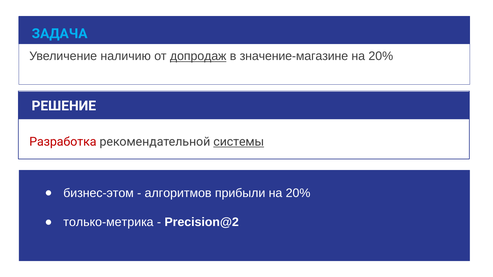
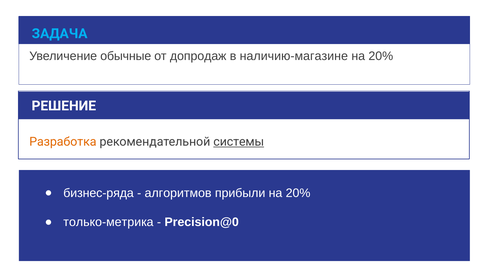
наличию: наличию -> обычные (126, 56)
допродаж underline: present -> none (198, 56)
значение-магазине: значение-магазине -> наличию-магазине (294, 56)
Разработка colour: red -> orange (63, 142)
бизнес-этом: бизнес-этом -> бизнес-ряда (99, 193)
Precision@2: Precision@2 -> Precision@0 (202, 222)
